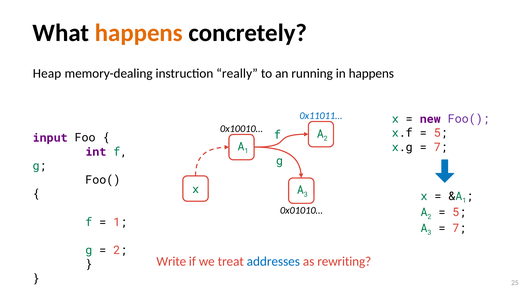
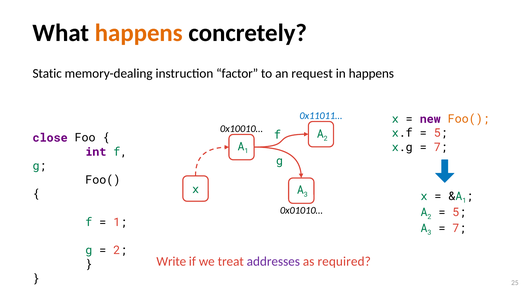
Heap: Heap -> Static (47, 74)
really: really -> factor (237, 74)
running: running -> request (312, 74)
Foo( colour: purple -> orange (469, 119)
input: input -> close (50, 138)
addresses colour: blue -> purple (273, 261)
rewriting: rewriting -> required (344, 261)
